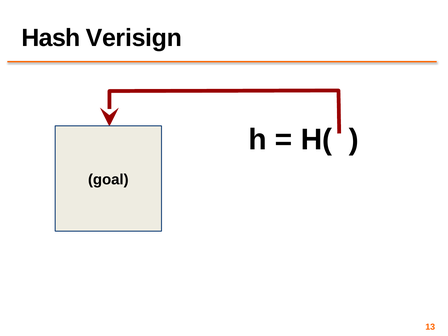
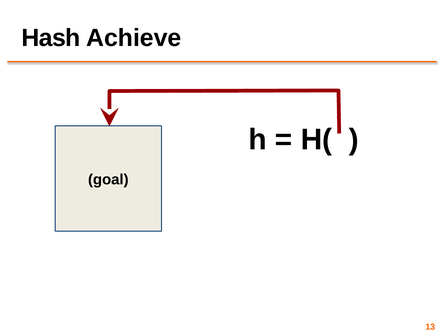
Verisign: Verisign -> Achieve (134, 38)
